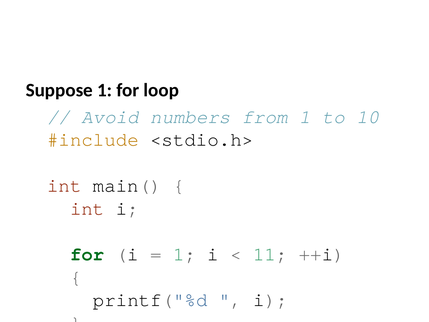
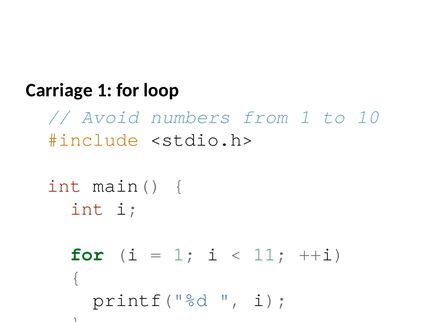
Suppose: Suppose -> Carriage (59, 90)
